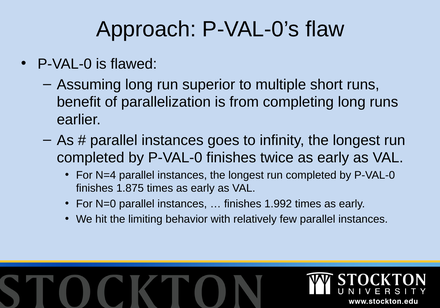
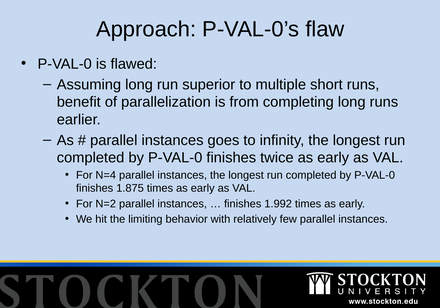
N=0: N=0 -> N=2 (106, 204)
